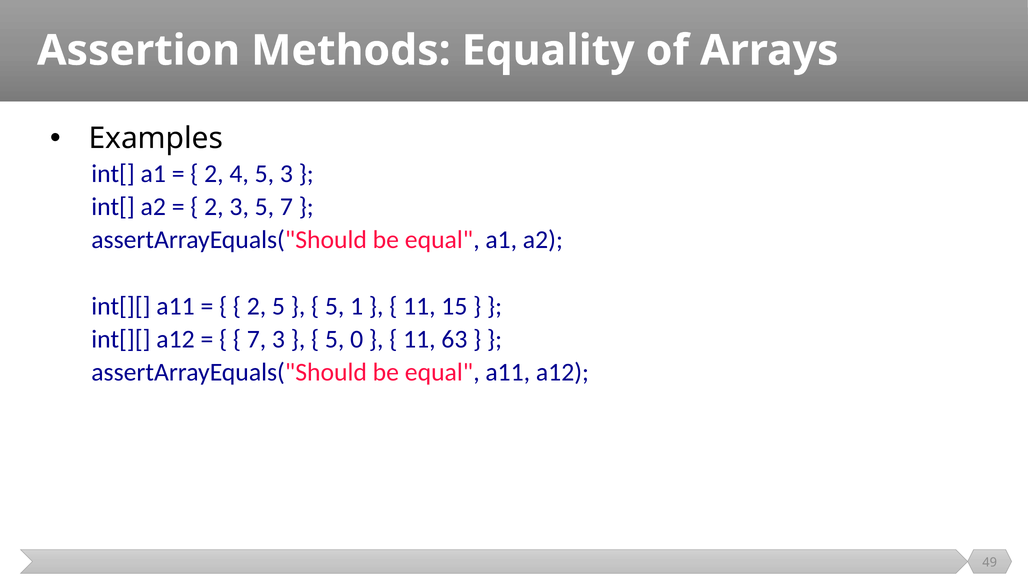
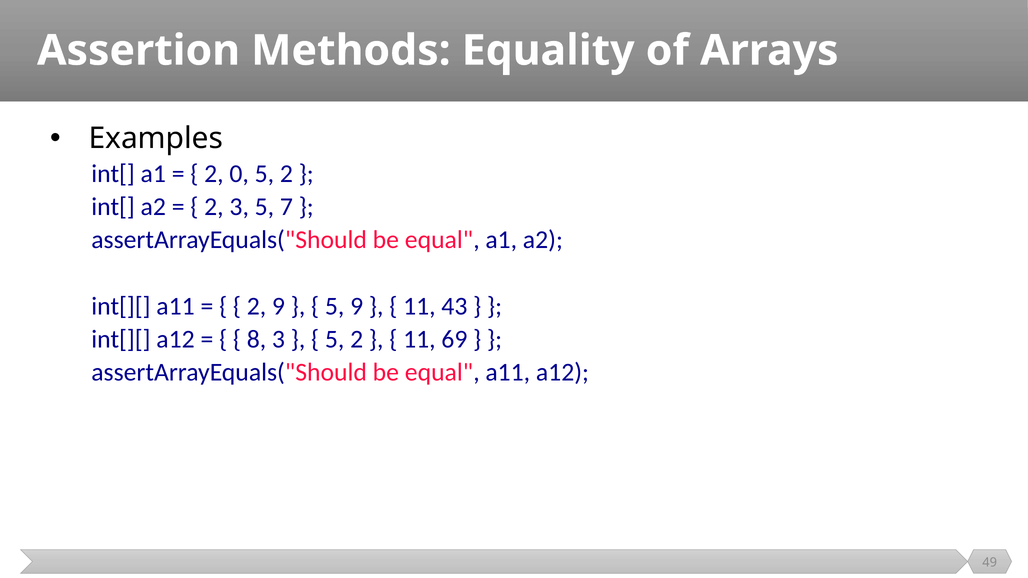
4: 4 -> 0 (239, 174)
3: 3 -> 2 (286, 174)
2 5: 5 -> 9 (278, 306)
5 1: 1 -> 9 (357, 306)
15: 15 -> 43 (454, 306)
7: 7 -> 8 (257, 339)
0: 0 -> 2 (357, 339)
63: 63 -> 69 (454, 339)
